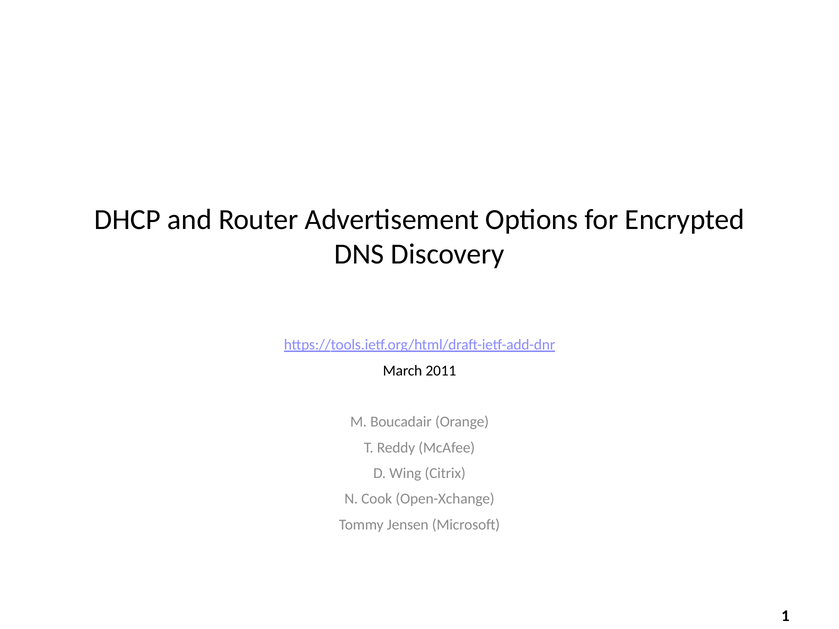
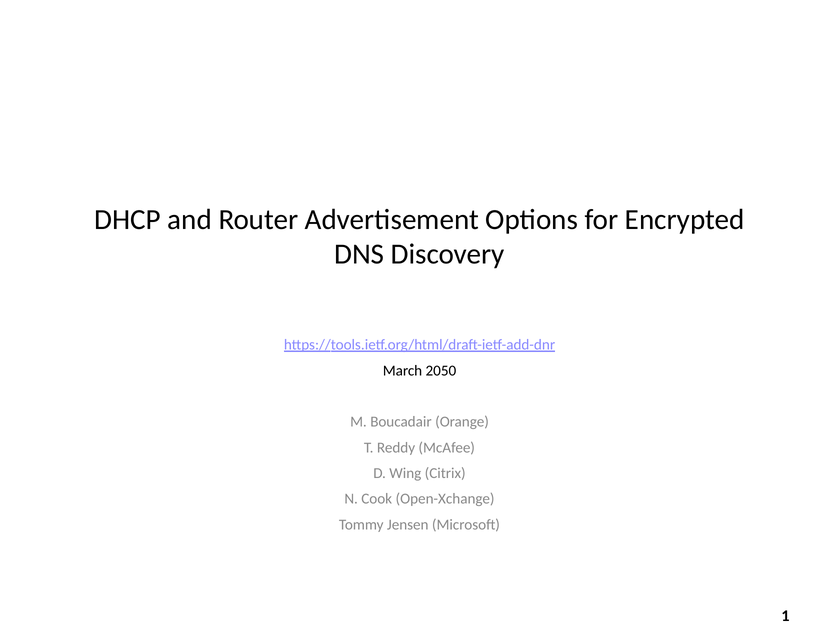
2011: 2011 -> 2050 (441, 371)
